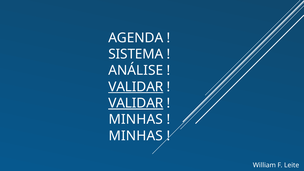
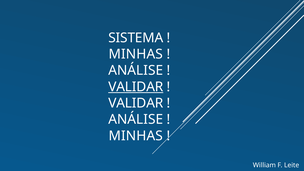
AGENDA: AGENDA -> SISTEMA (136, 38)
SISTEMA: SISTEMA -> MINHAS (136, 54)
VALIDAR underline: present -> none (136, 103)
MINHAS: MINHAS -> ANÁLISE (136, 120)
